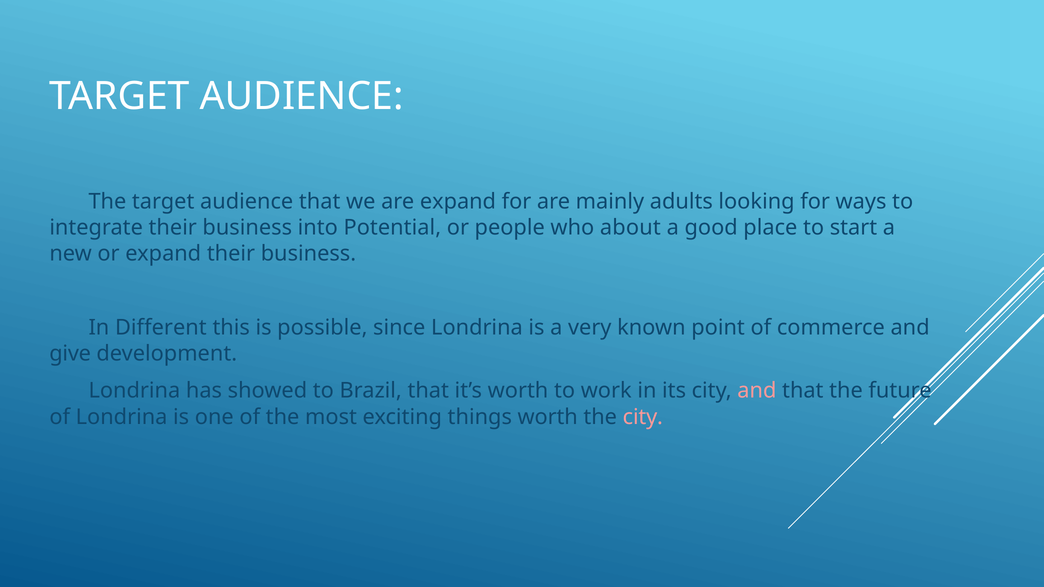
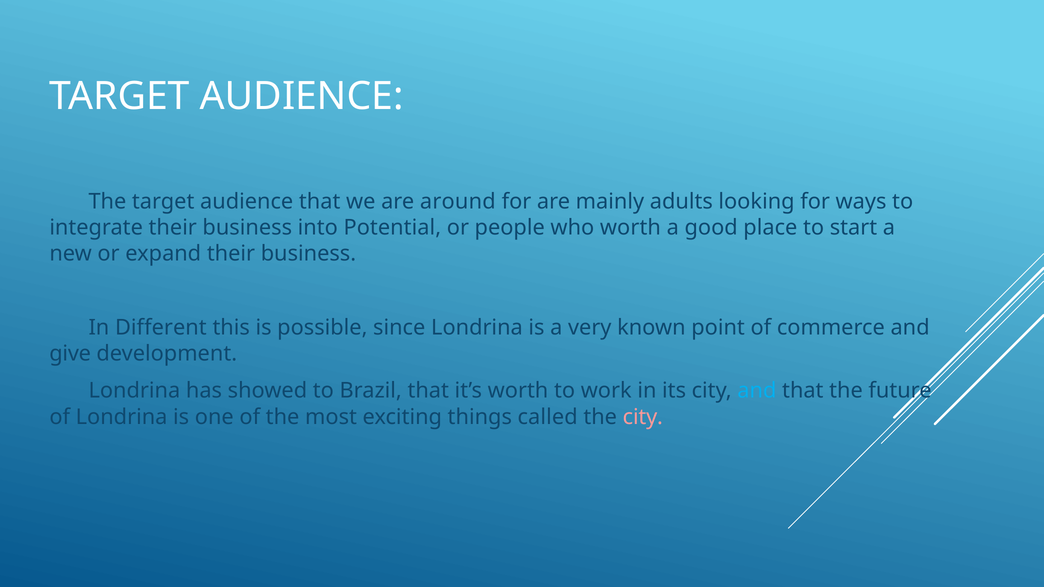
are expand: expand -> around (458, 202)
who about: about -> worth (630, 228)
and colour: pink -> light blue (757, 391)
things worth: worth -> called (548, 417)
